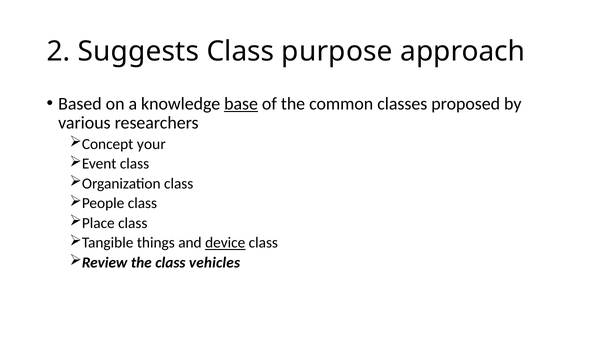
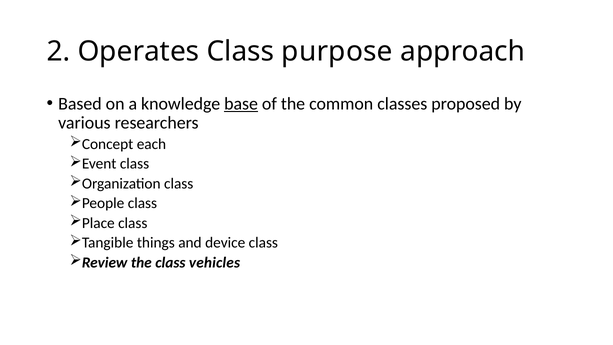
Suggests: Suggests -> Operates (138, 52)
your: your -> each (151, 144)
device underline: present -> none (225, 243)
